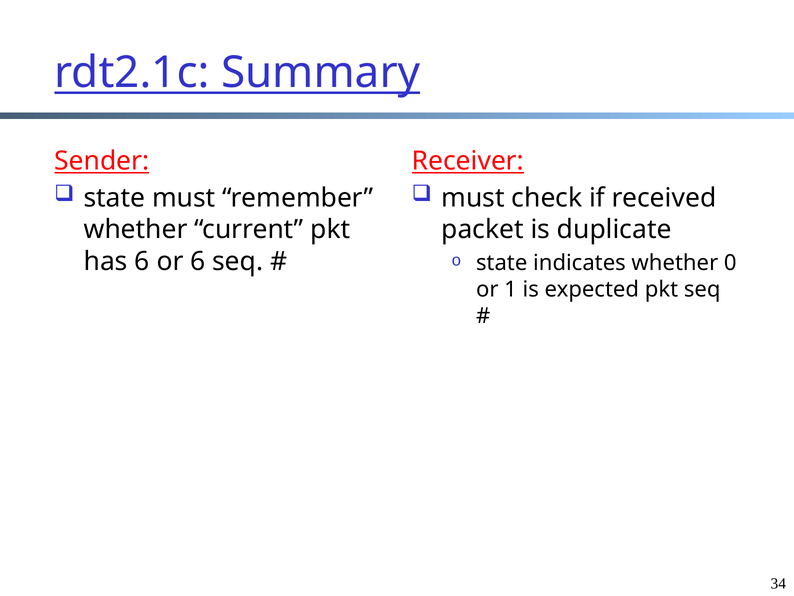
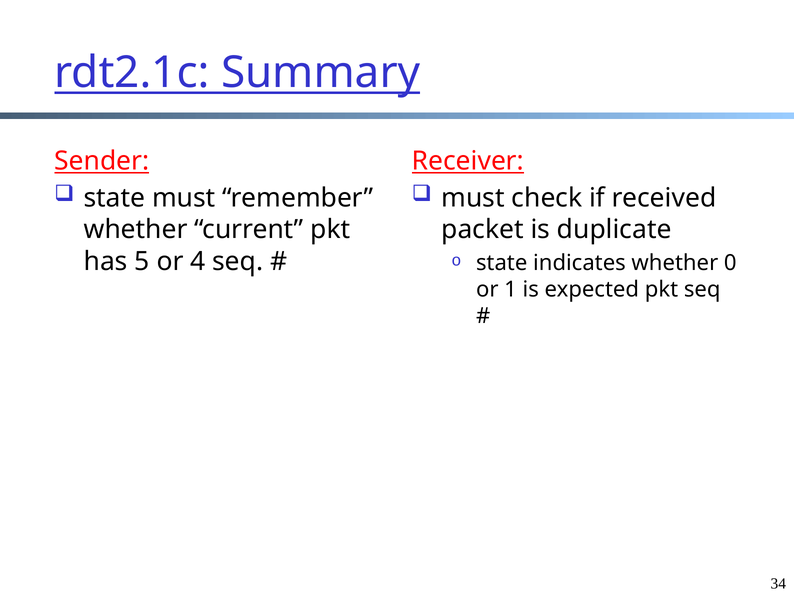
has 6: 6 -> 5 (142, 261)
or 6: 6 -> 4 (198, 261)
